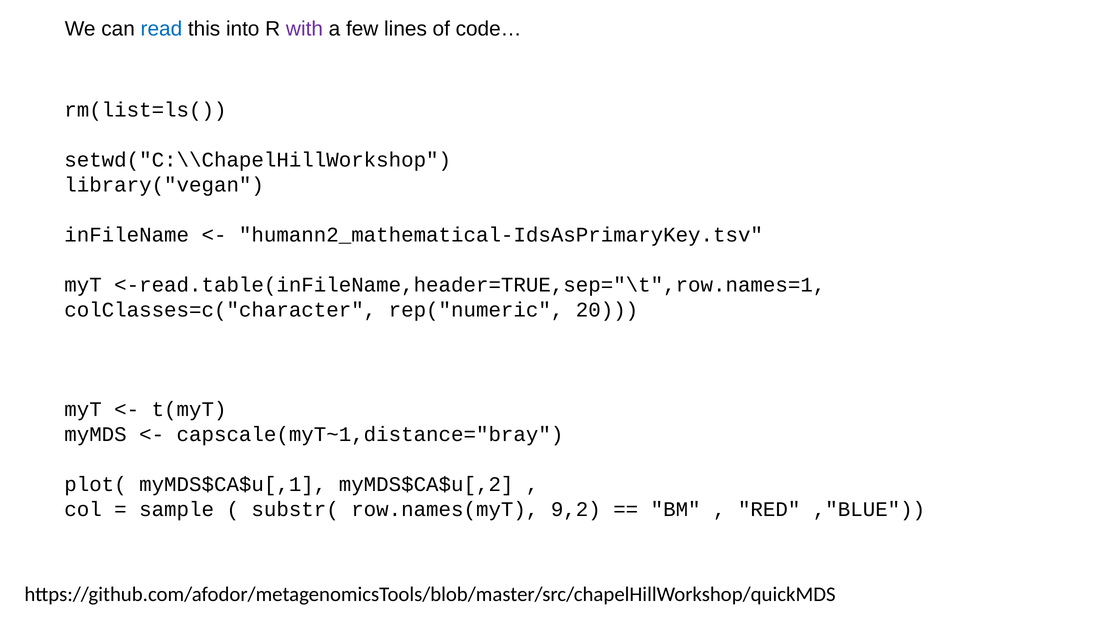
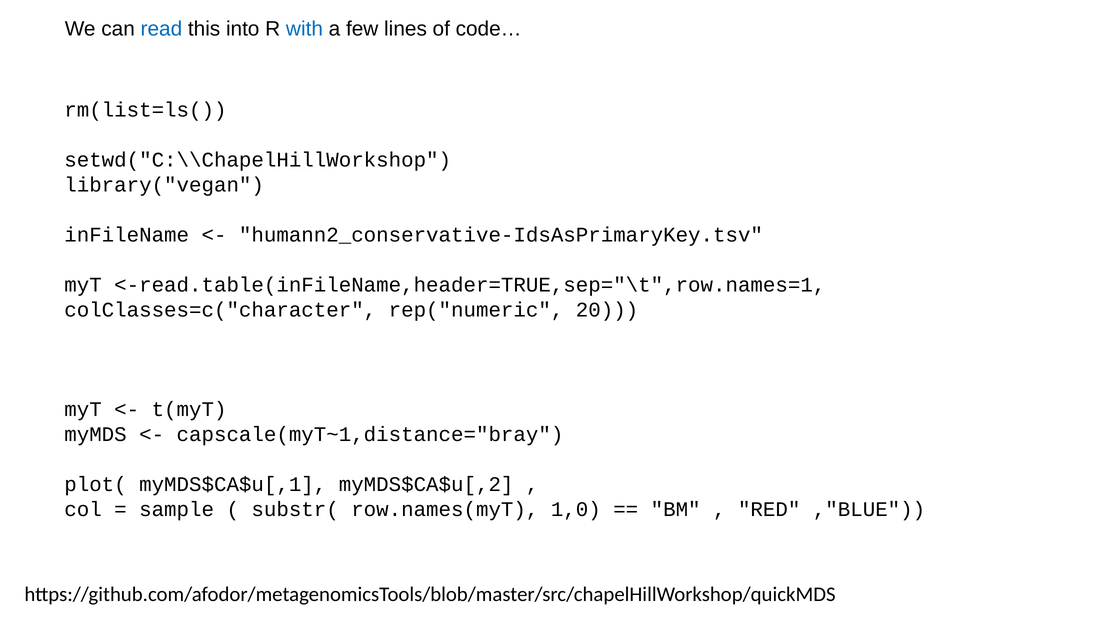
with colour: purple -> blue (304, 29)
humann2_mathematical-IdsAsPrimaryKey.tsv: humann2_mathematical-IdsAsPrimaryKey.tsv -> humann2_conservative-IdsAsPrimaryKey.tsv (501, 235)
9,2: 9,2 -> 1,0 (576, 509)
